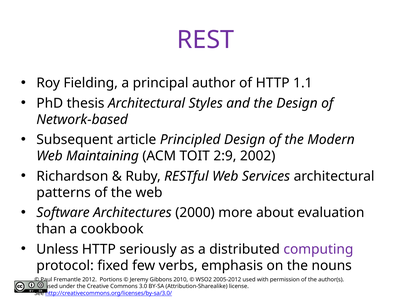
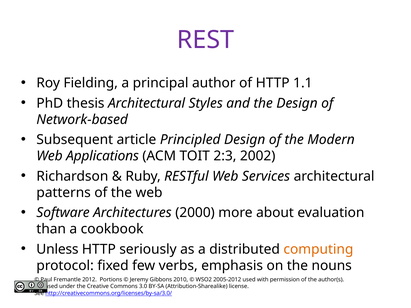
Maintaining: Maintaining -> Applications (103, 156)
2:9: 2:9 -> 2:3 (225, 156)
computing colour: purple -> orange (318, 249)
